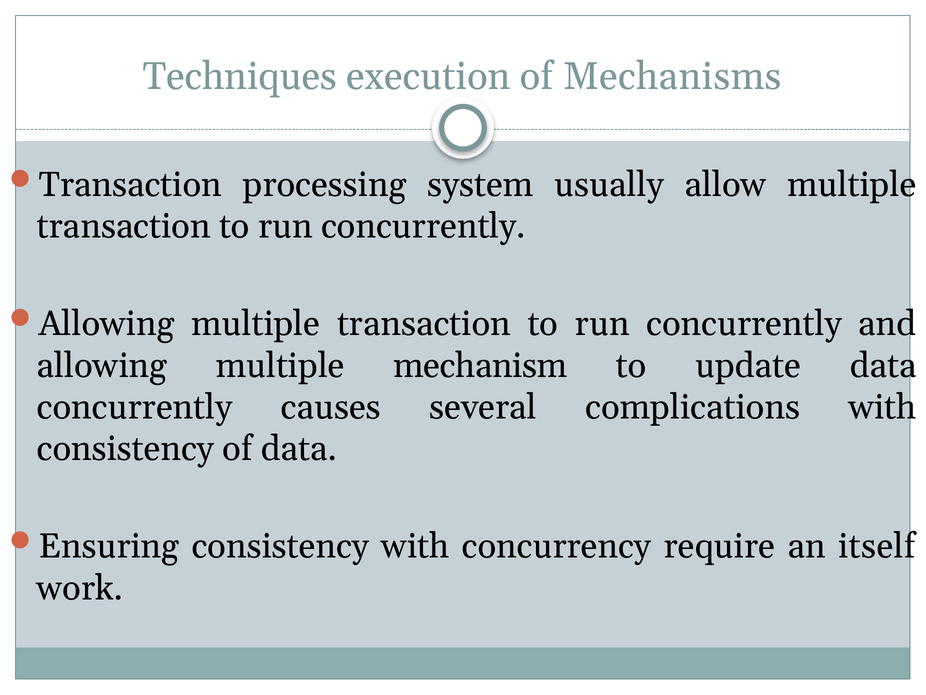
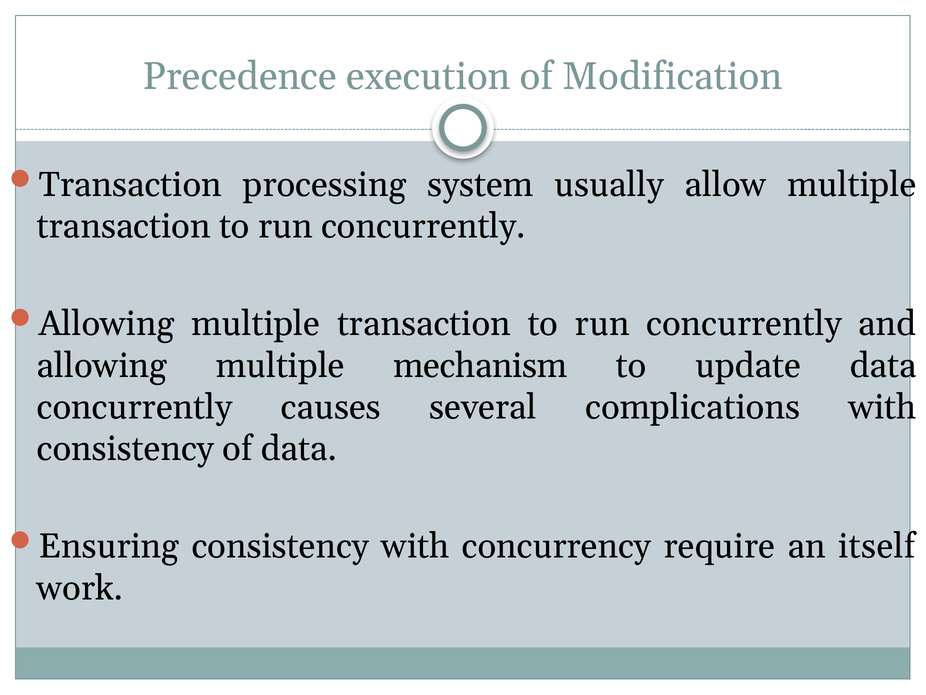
Techniques: Techniques -> Precedence (240, 77)
Mechanisms: Mechanisms -> Modification (672, 77)
